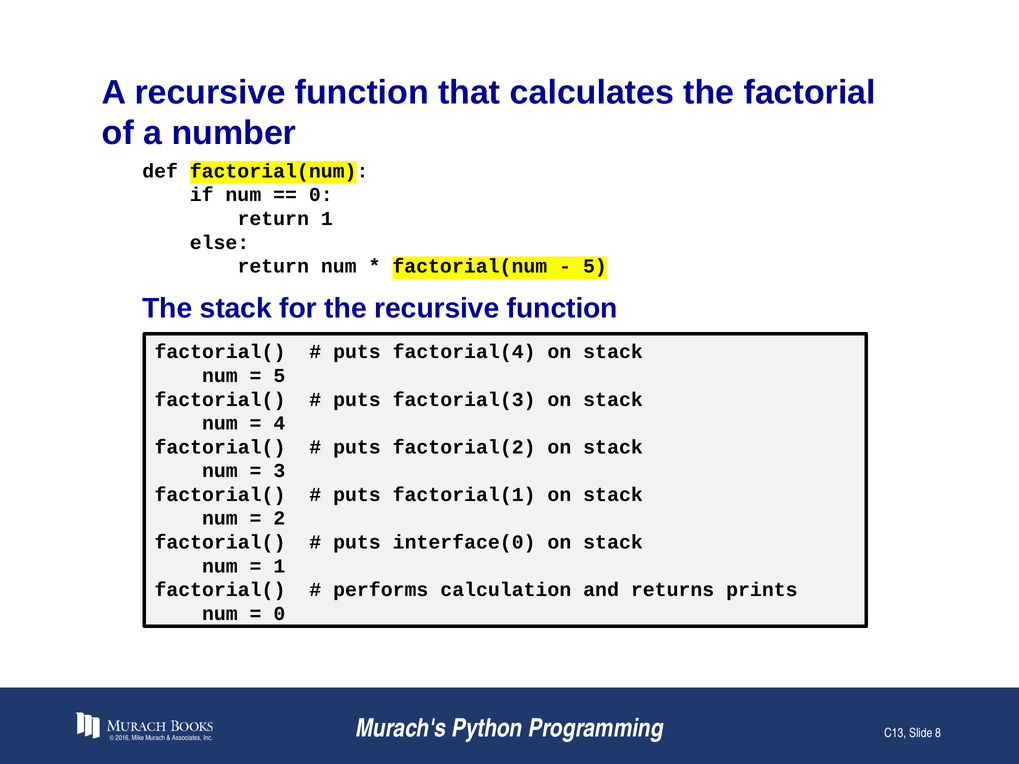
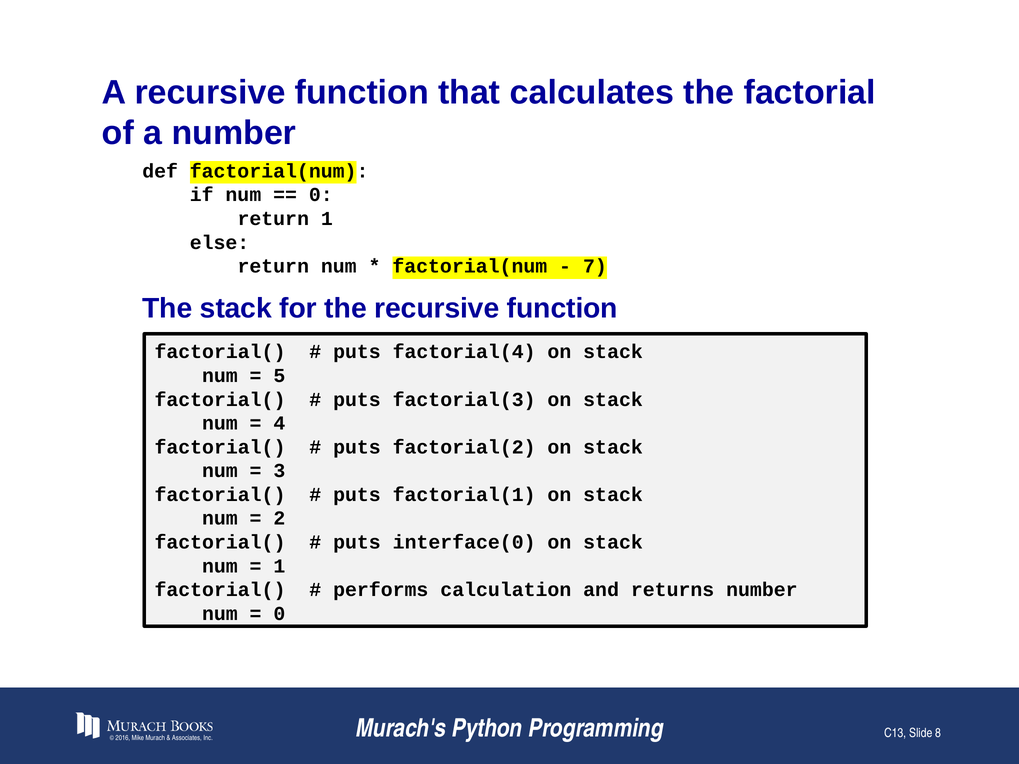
5: 5 -> 7 (595, 266)
returns prints: prints -> number (762, 590)
